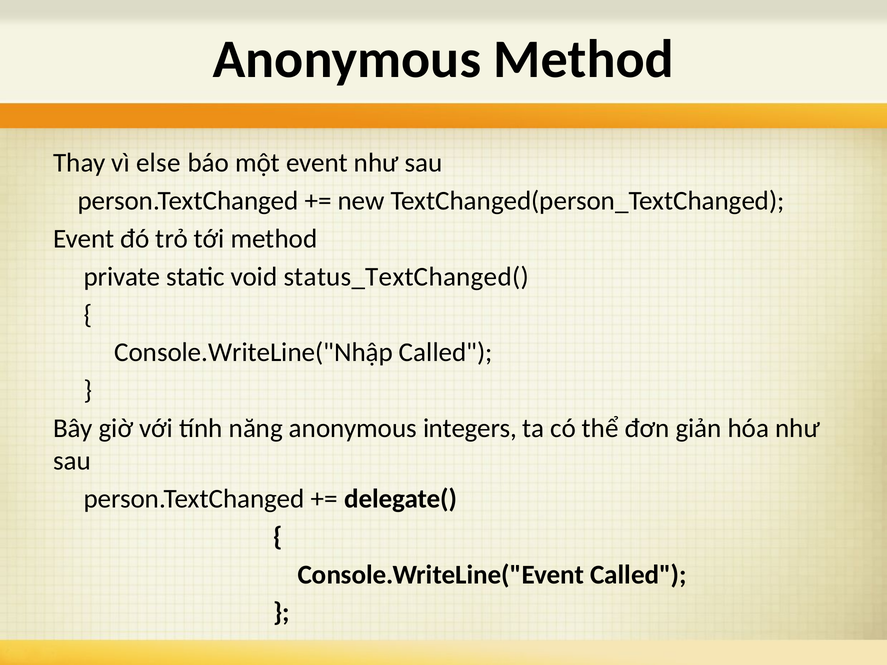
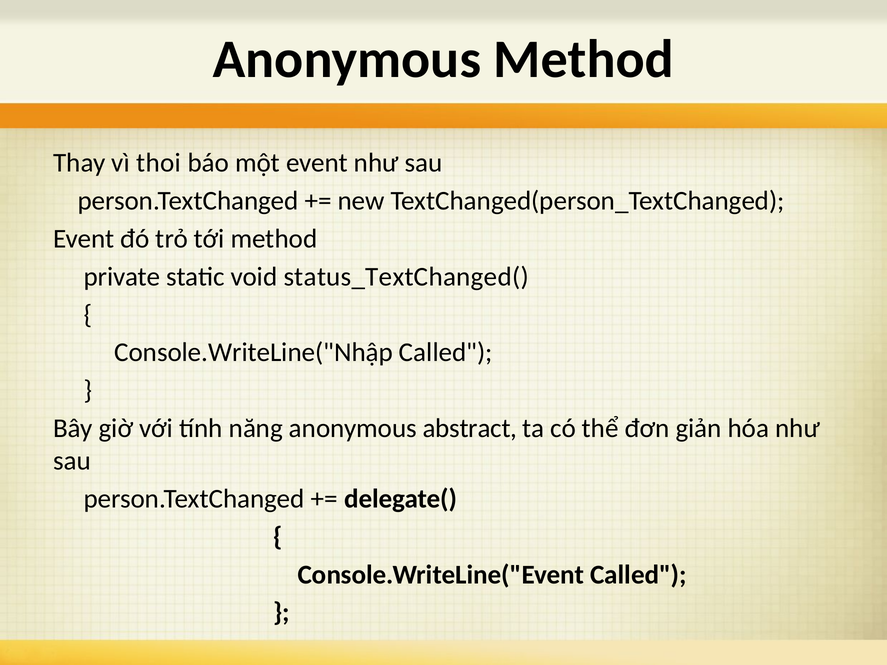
else: else -> thoi (158, 163)
integers: integers -> abstract (470, 429)
